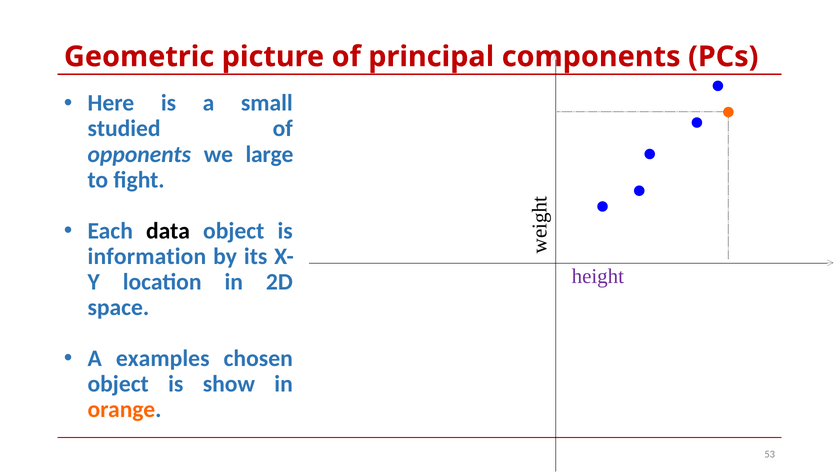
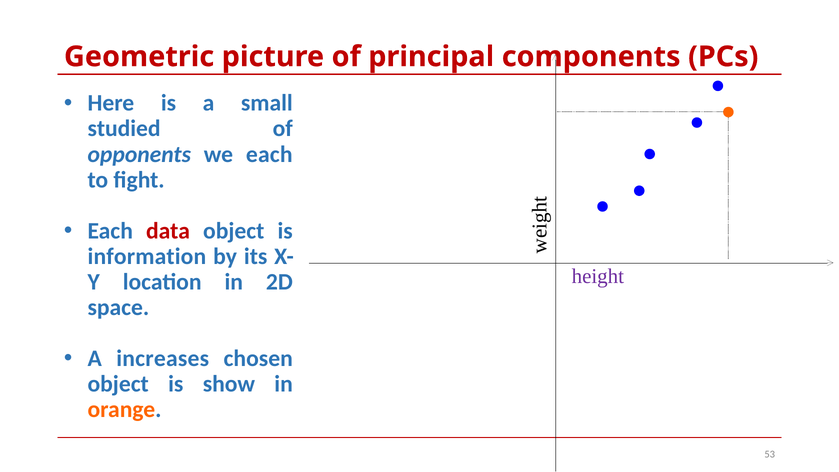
we large: large -> each (269, 154)
data colour: black -> red (168, 231)
examples: examples -> increases (163, 358)
